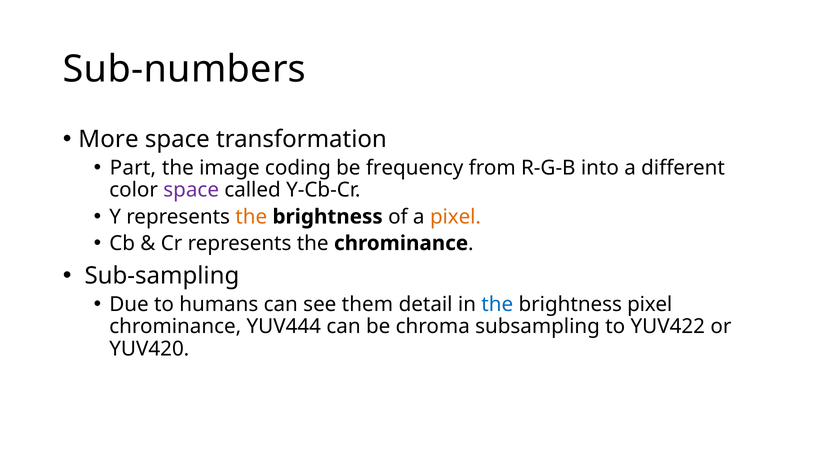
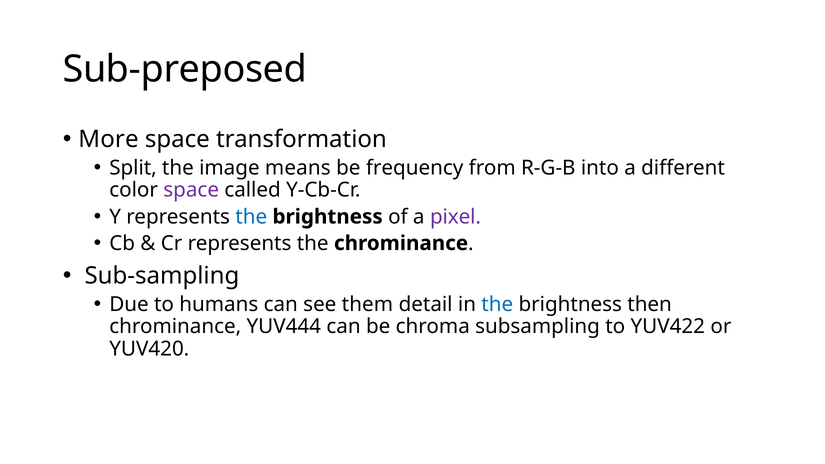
Sub-numbers: Sub-numbers -> Sub-preposed (185, 69)
Part: Part -> Split (133, 168)
coding: coding -> means (298, 168)
the colour: orange -> blue (251, 217)
pixel colour: orange -> purple (456, 217)
brightness pixel: pixel -> then (650, 304)
